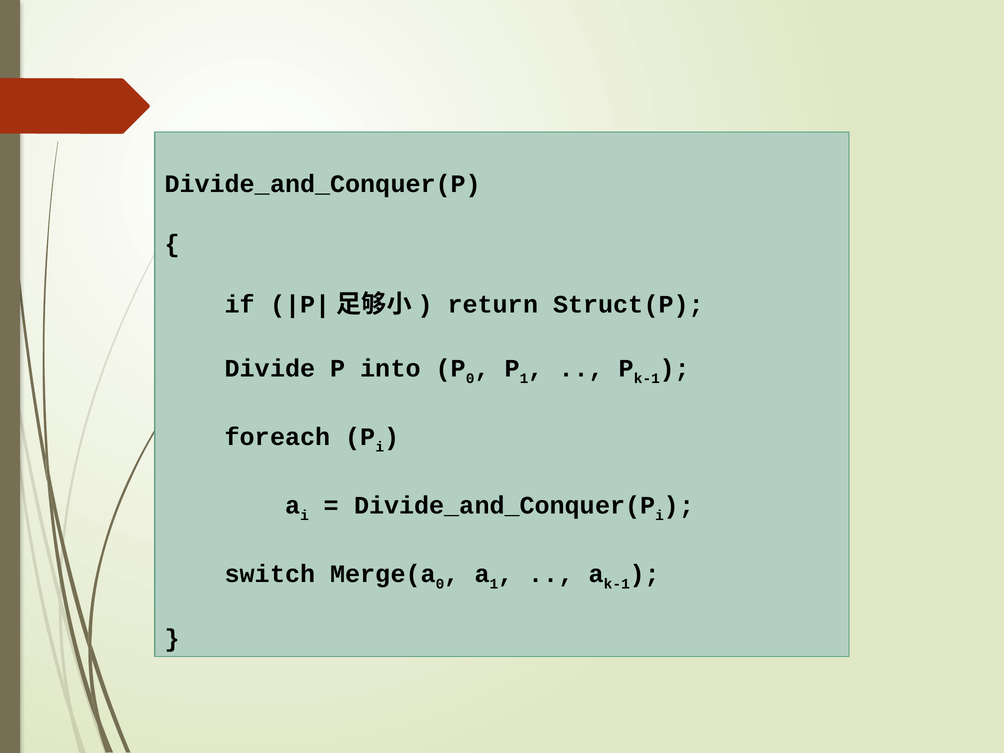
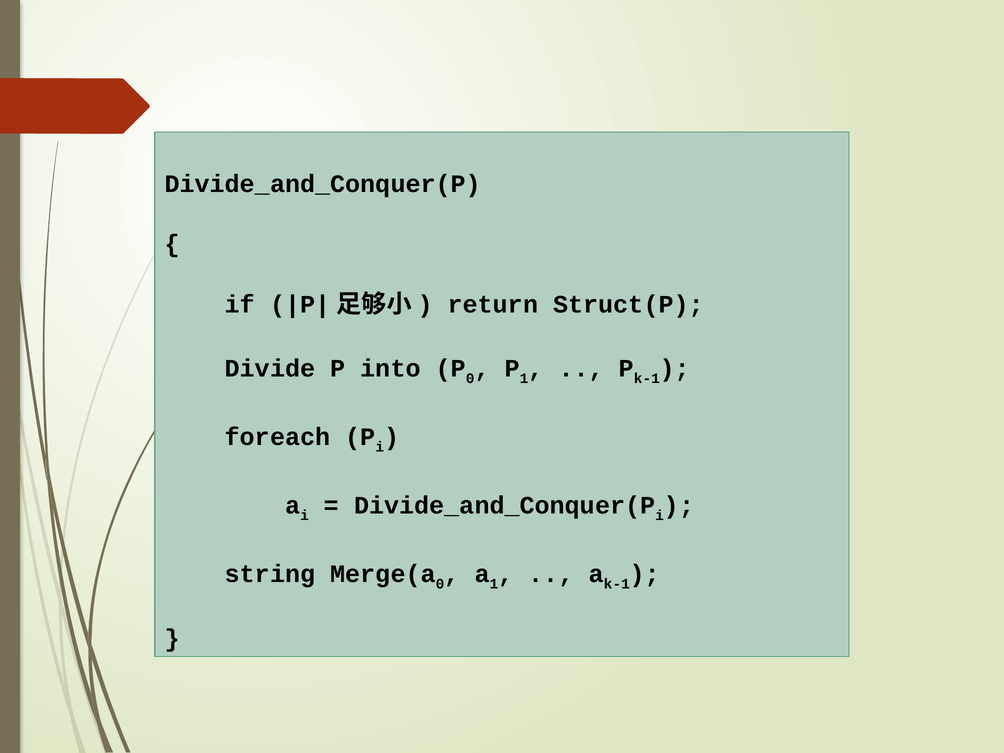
switch: switch -> string (270, 574)
